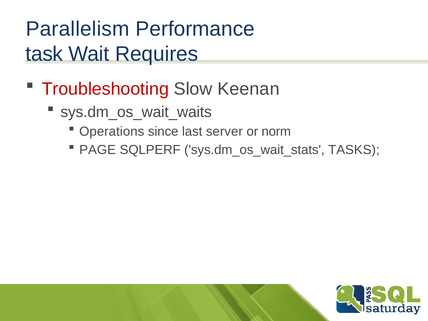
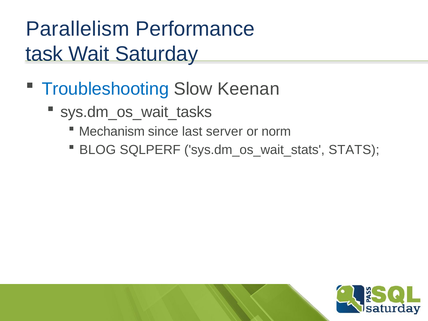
Requires: Requires -> Saturday (157, 54)
Troubleshooting colour: red -> blue (105, 89)
sys.dm_os_wait_waits: sys.dm_os_wait_waits -> sys.dm_os_wait_tasks (136, 112)
Operations: Operations -> Mechanism (112, 131)
PAGE: PAGE -> BLOG (98, 150)
TASKS: TASKS -> STATS (354, 150)
